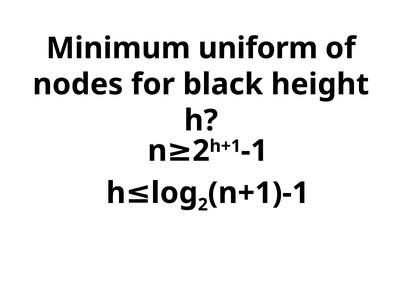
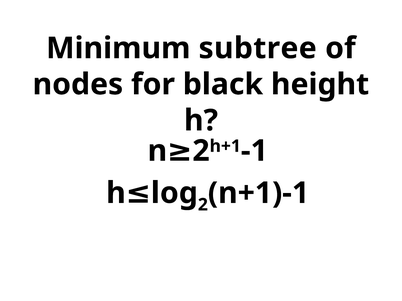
uniform: uniform -> subtree (258, 48)
